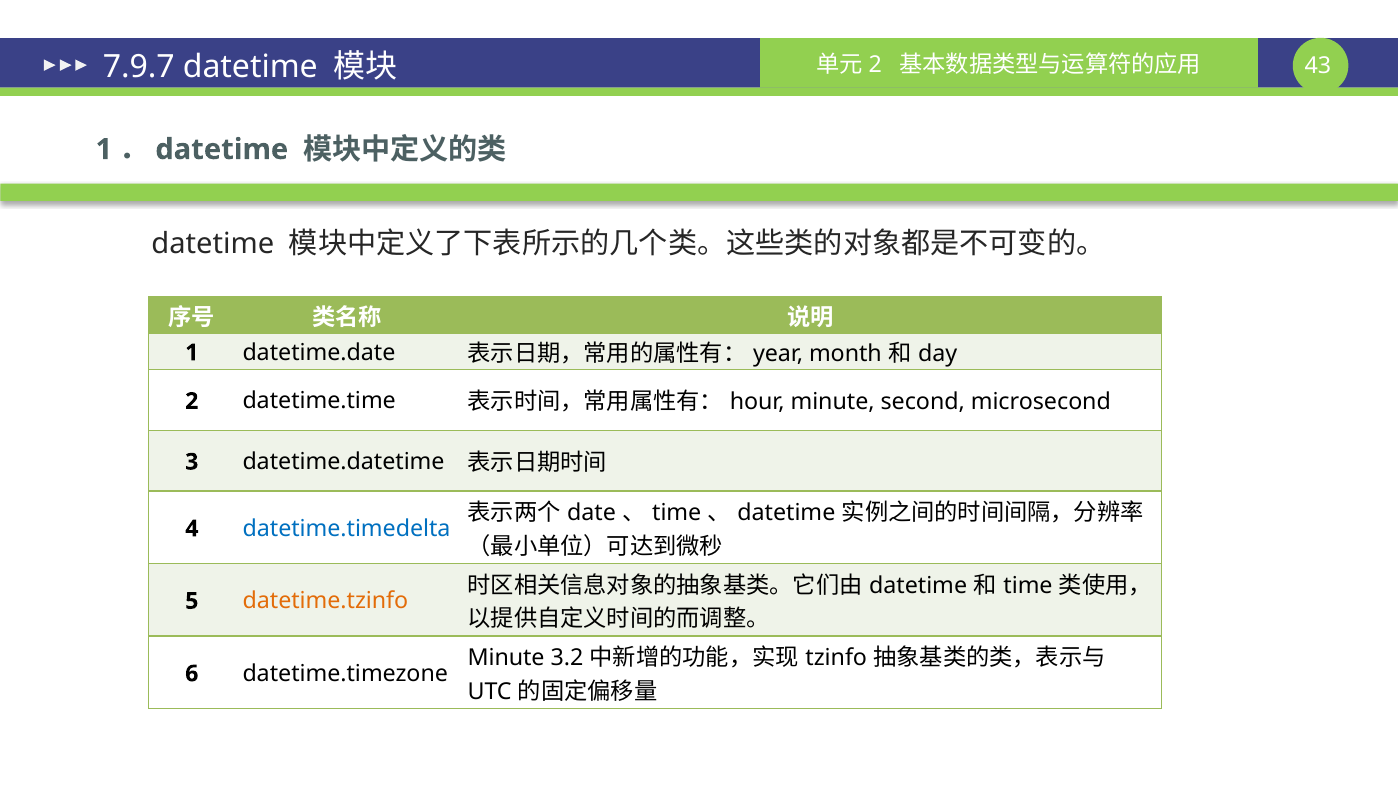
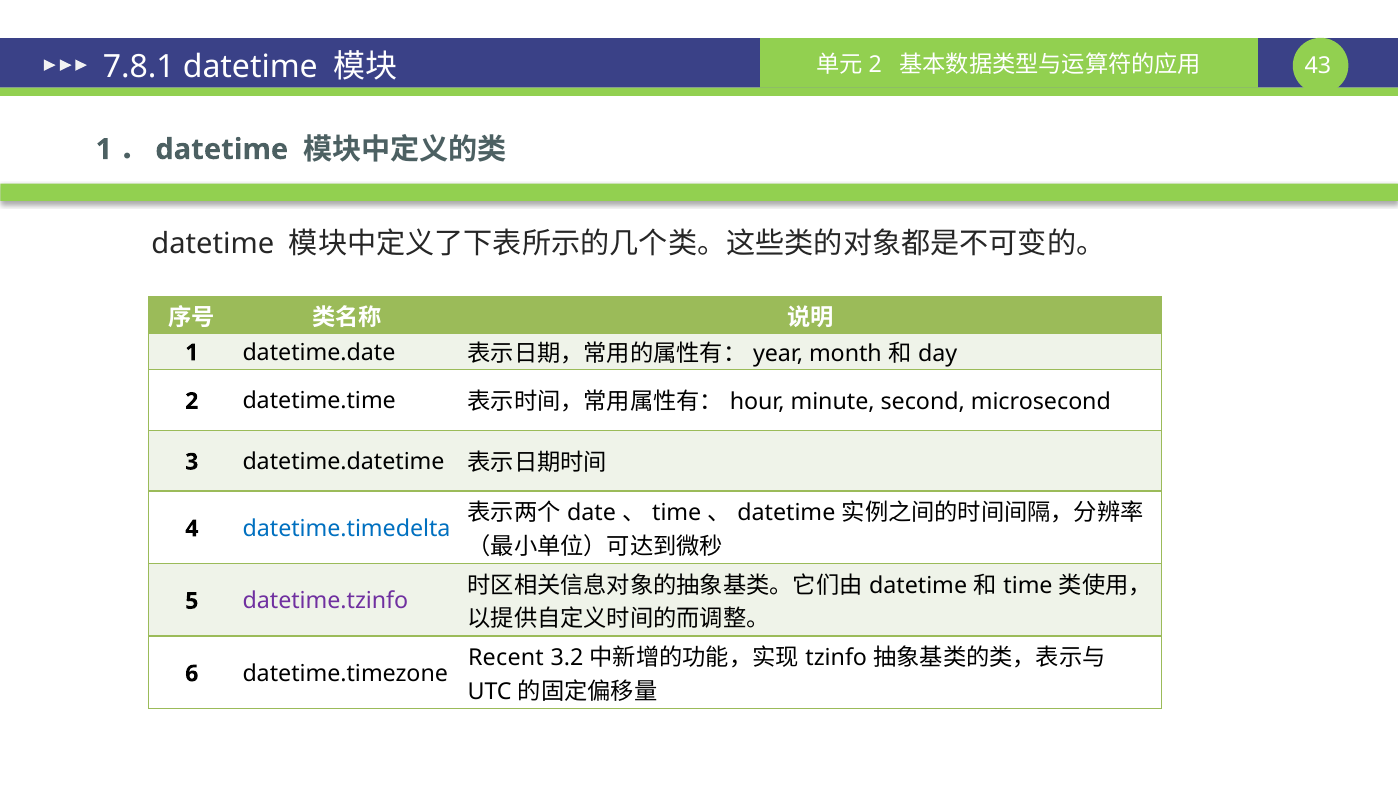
7.9.7: 7.9.7 -> 7.8.1 (139, 67)
datetime.tzinfo colour: orange -> purple (325, 601)
Minute: Minute -> Recent (506, 658)
